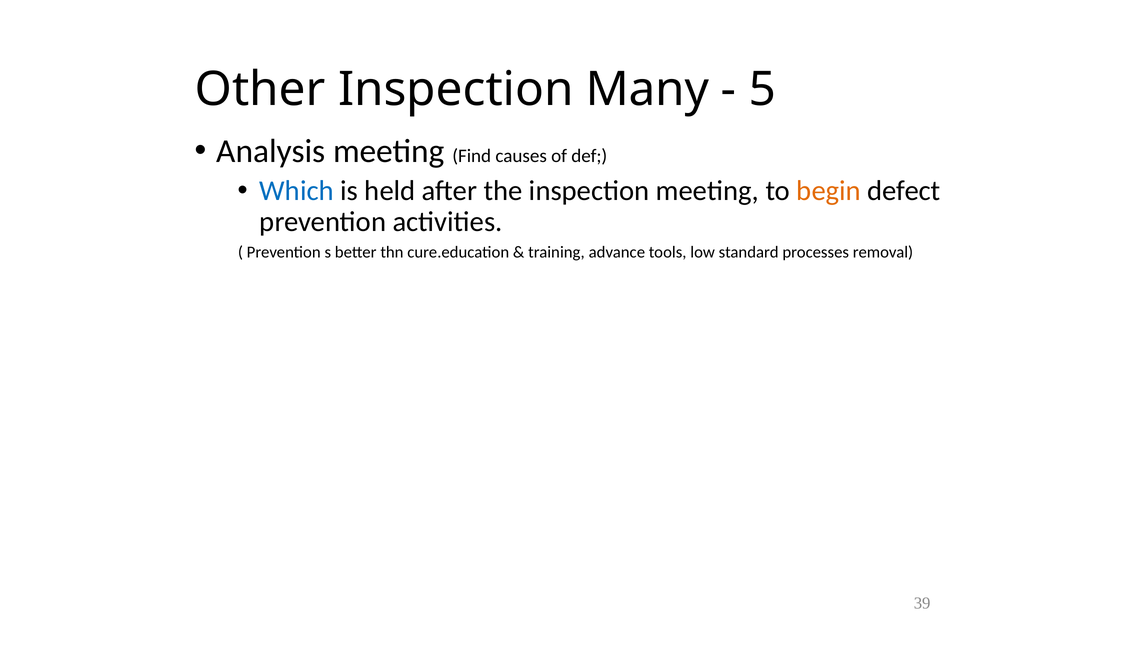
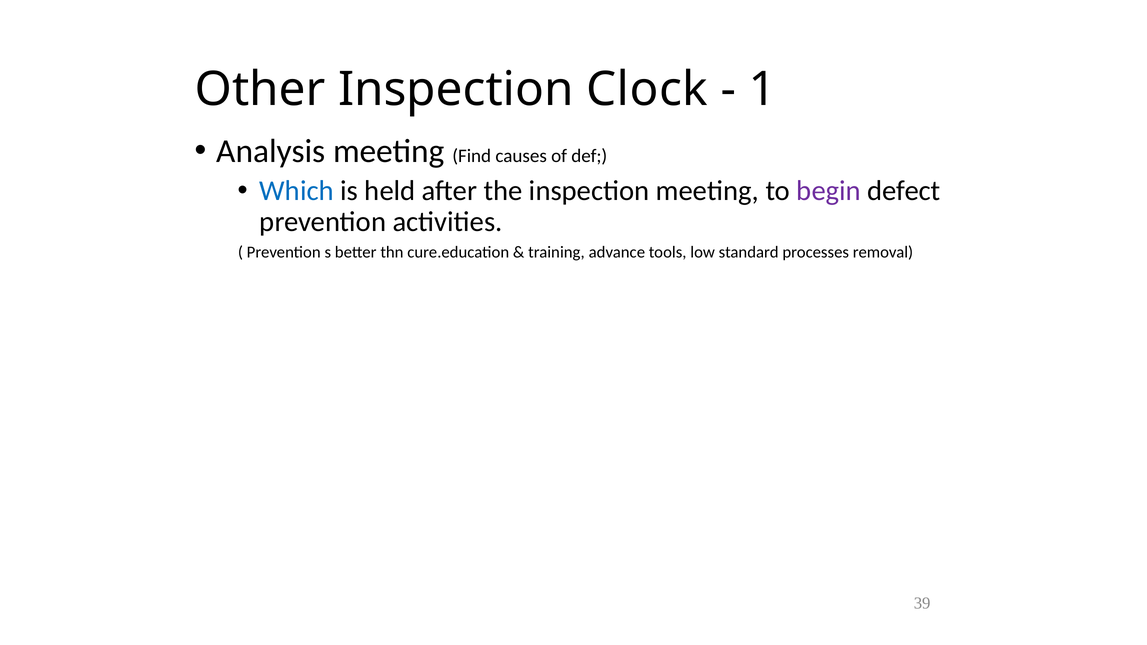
Many: Many -> Clock (647, 89)
5: 5 -> 1 (762, 89)
begin colour: orange -> purple (829, 191)
